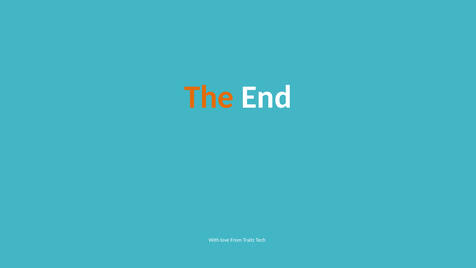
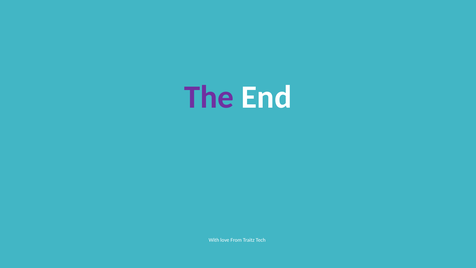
The colour: orange -> purple (209, 97)
